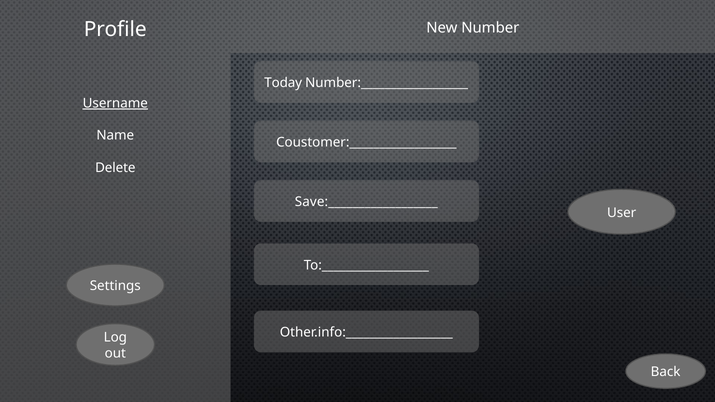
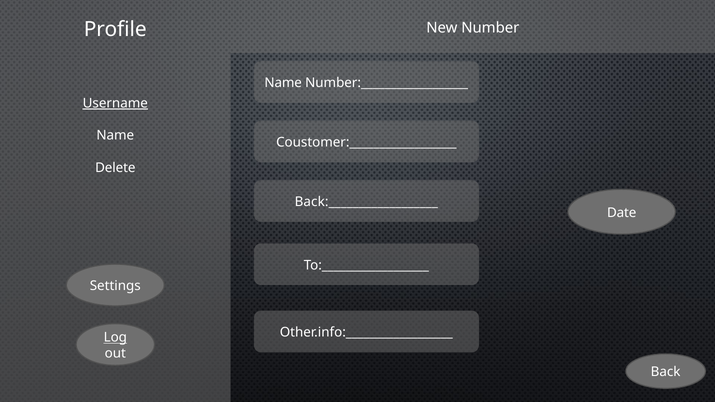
Today: Today -> Name (283, 83)
Save:__________________: Save:__________________ -> Back:__________________ (366, 202)
User: User -> Date (622, 213)
Log underline: none -> present (115, 338)
